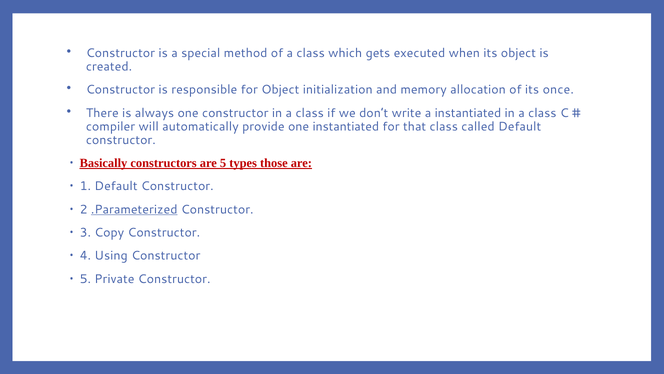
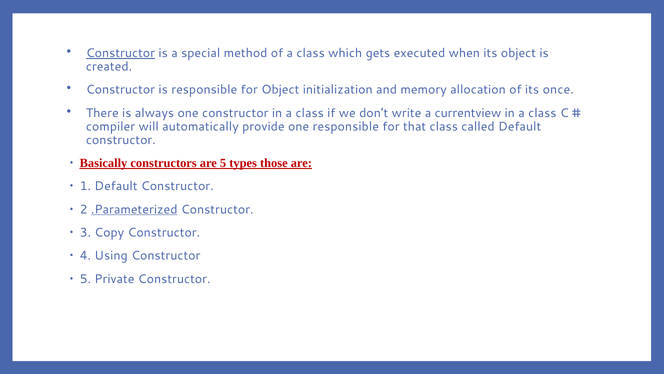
Constructor underline: none -> present (120, 53)
a instantiated: instantiated -> currentview (468, 113)
one instantiated: instantiated -> responsible (346, 126)
